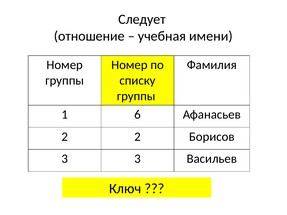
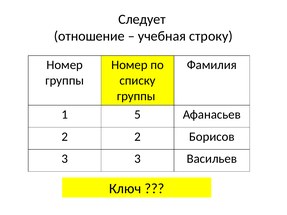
имени: имени -> строку (211, 36)
6: 6 -> 5 (138, 115)
